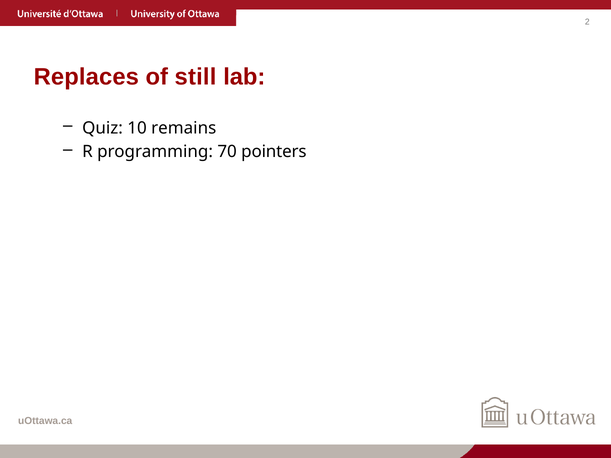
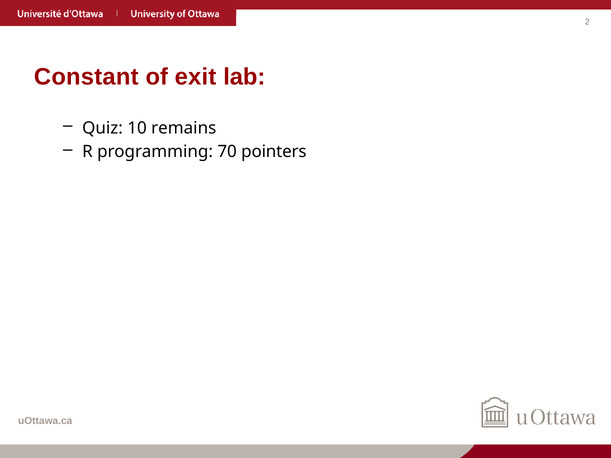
Replaces: Replaces -> Constant (86, 77)
still: still -> exit (195, 77)
